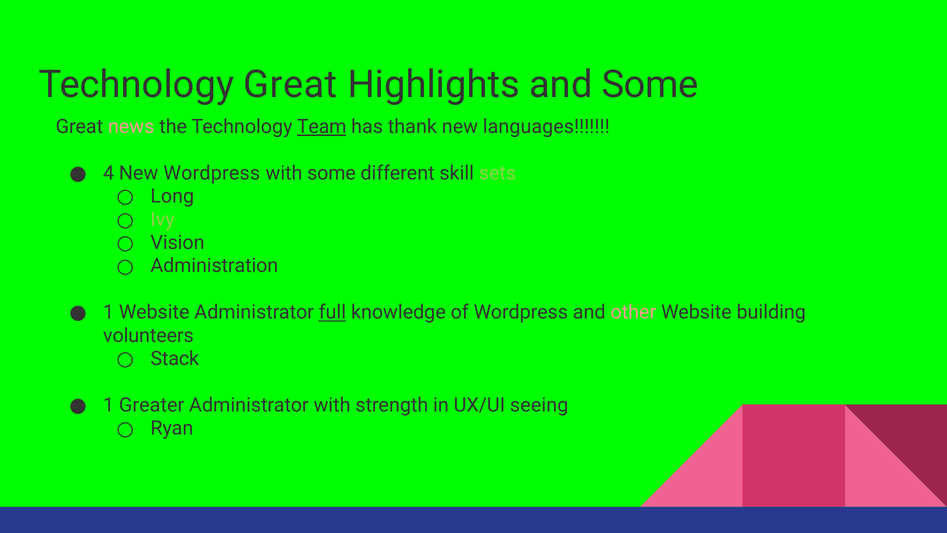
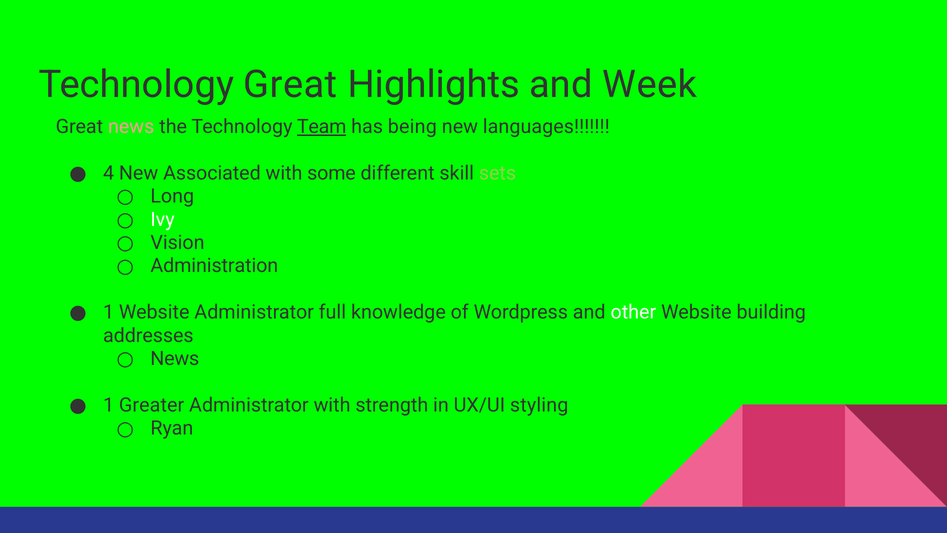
and Some: Some -> Week (650, 84)
thank: thank -> being (412, 127)
New Wordpress: Wordpress -> Associated (212, 173)
Ivy colour: light green -> white (162, 219)
full underline: present -> none (332, 312)
other colour: pink -> white (633, 312)
volunteers: volunteers -> addresses (148, 335)
Stack: Stack -> News (175, 359)
seeing: seeing -> styling (539, 405)
